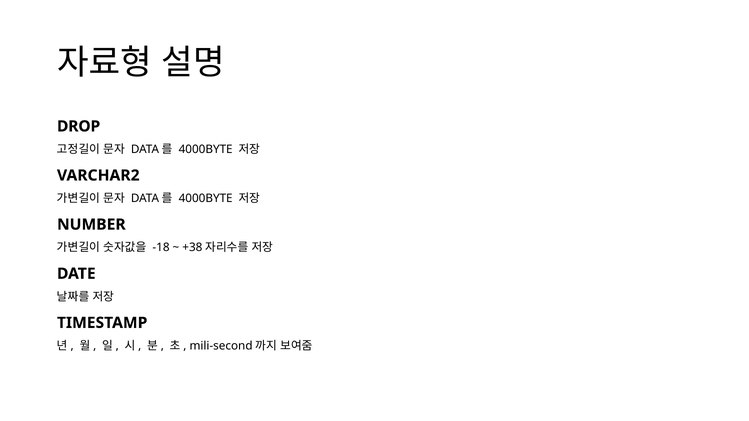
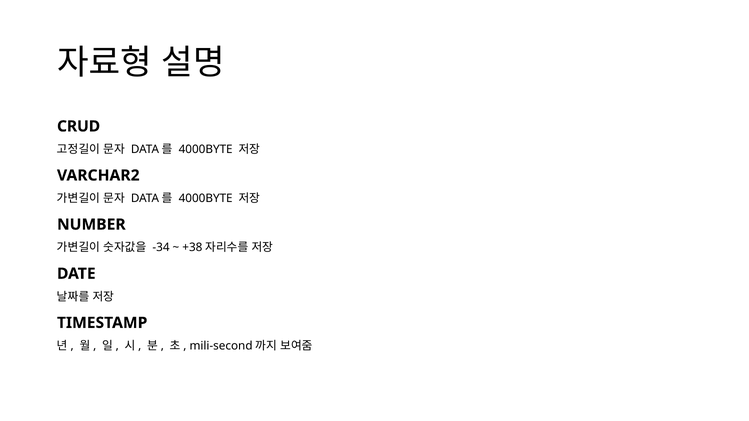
DROP: DROP -> CRUD (79, 126)
-18: -18 -> -34 (161, 248)
